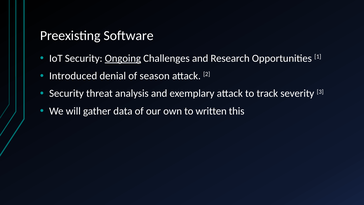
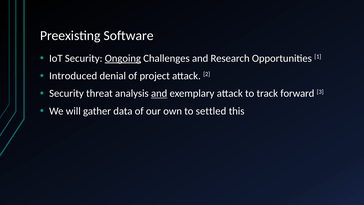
season: season -> project (155, 76)
and underline: none -> present (159, 93)
severity: severity -> forward (297, 93)
written: written -> settled (211, 111)
